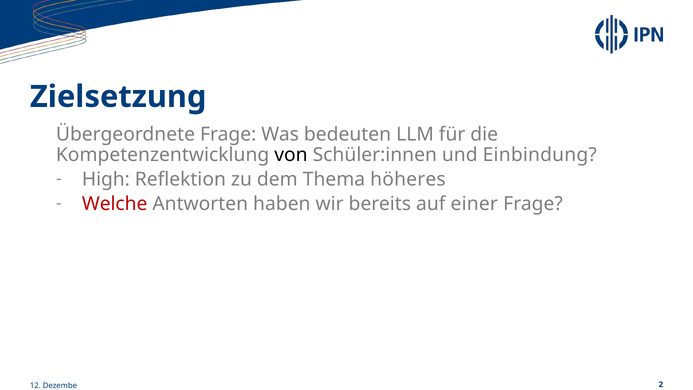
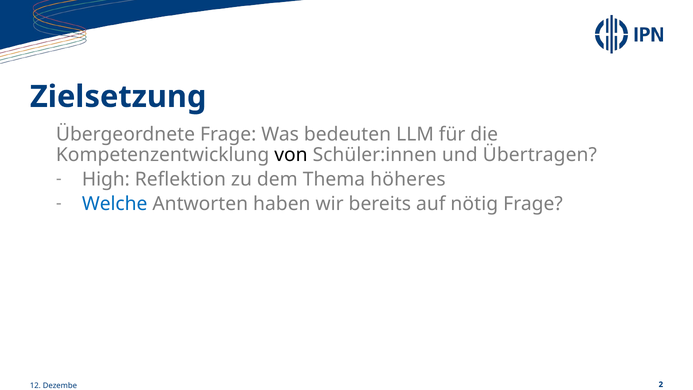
Einbindung: Einbindung -> Übertragen (540, 155)
Welche colour: red -> blue (115, 204)
einer: einer -> nötig (474, 204)
